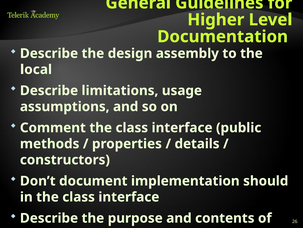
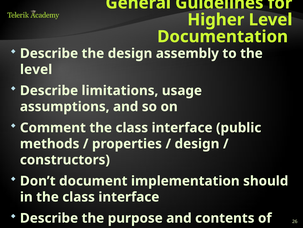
local: local -> level (36, 69)
details: details -> design (197, 143)
